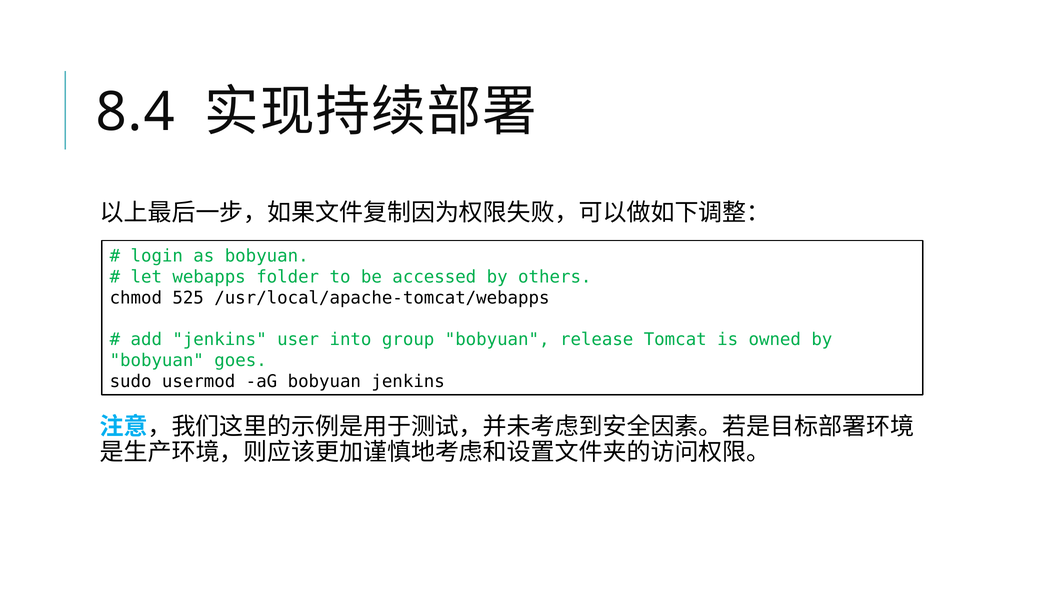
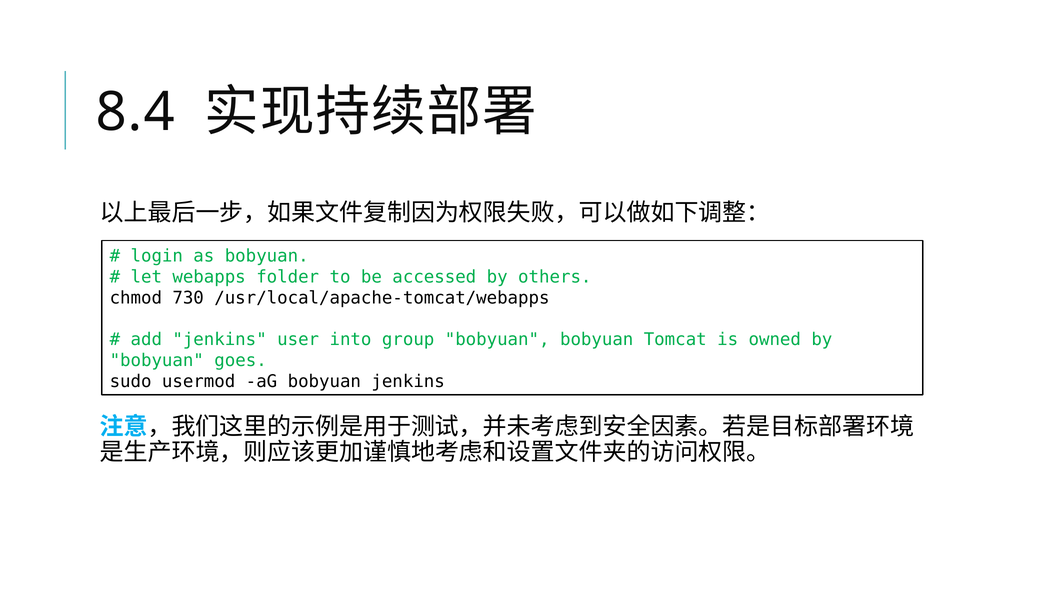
525: 525 -> 730 (188, 298)
bobyuan release: release -> bobyuan (597, 340)
